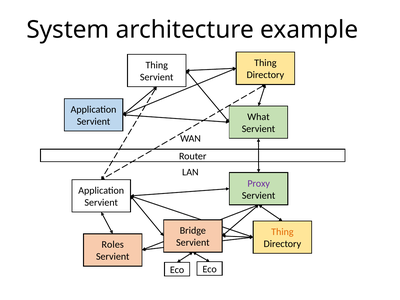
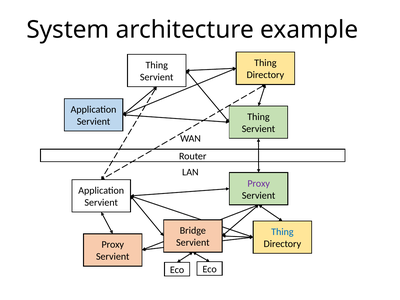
What: What -> Thing (258, 117)
Thing colour: orange -> blue (282, 232)
Roles: Roles -> Proxy (113, 245)
